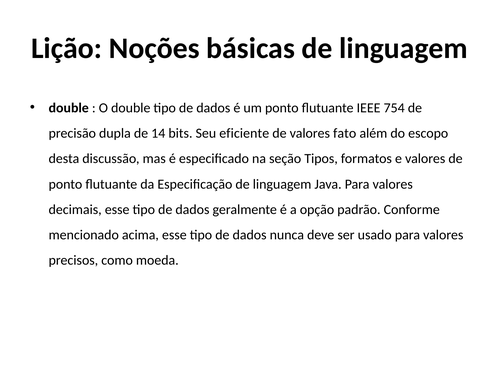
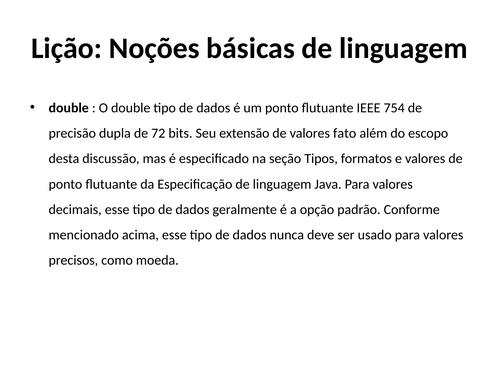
14: 14 -> 72 (158, 133)
eficiente: eficiente -> extensão (244, 133)
